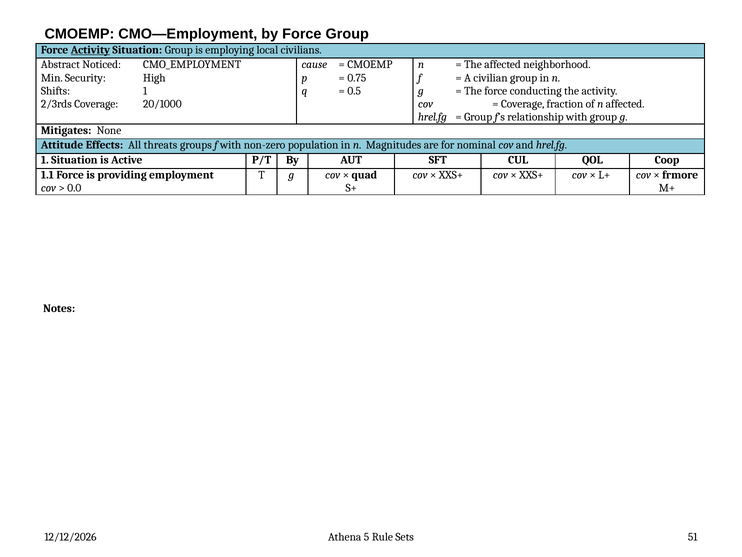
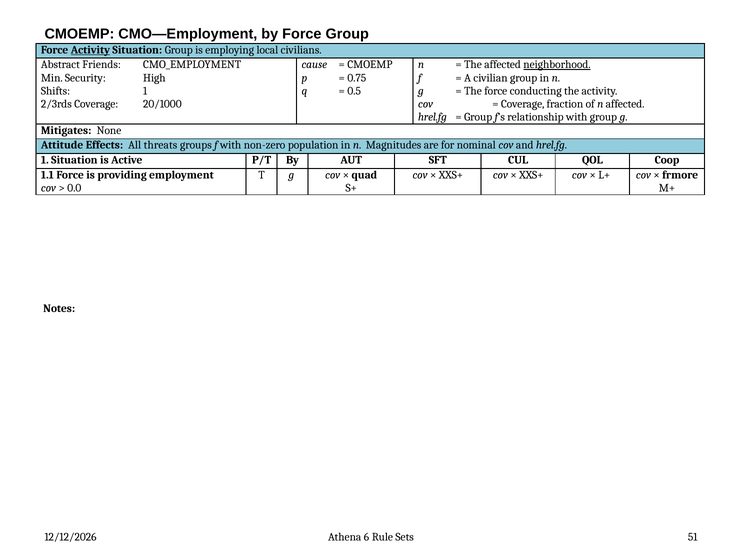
Noticed: Noticed -> Friends (102, 65)
neighborhood underline: none -> present (557, 65)
5: 5 -> 6 (366, 536)
